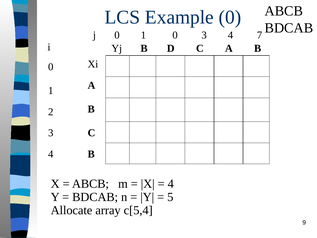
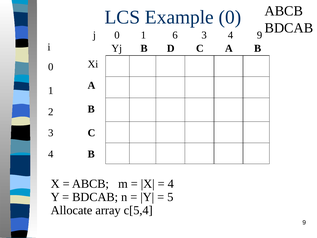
1 0: 0 -> 6 (175, 35)
4 7: 7 -> 9 (260, 35)
